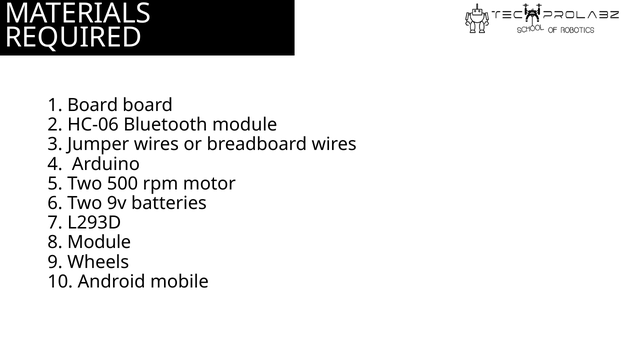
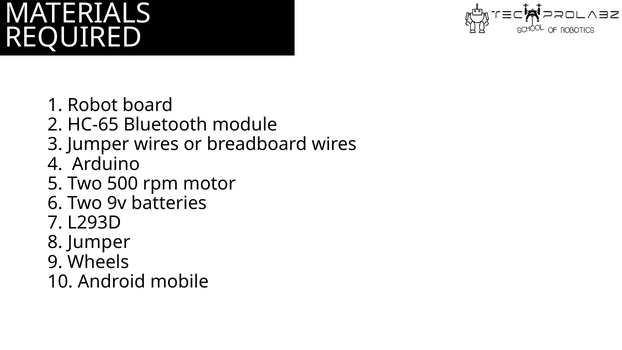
1 Board: Board -> Robot (93, 105)
HC-06: HC-06 -> HC-65 (93, 125)
8 Module: Module -> Jumper (99, 242)
